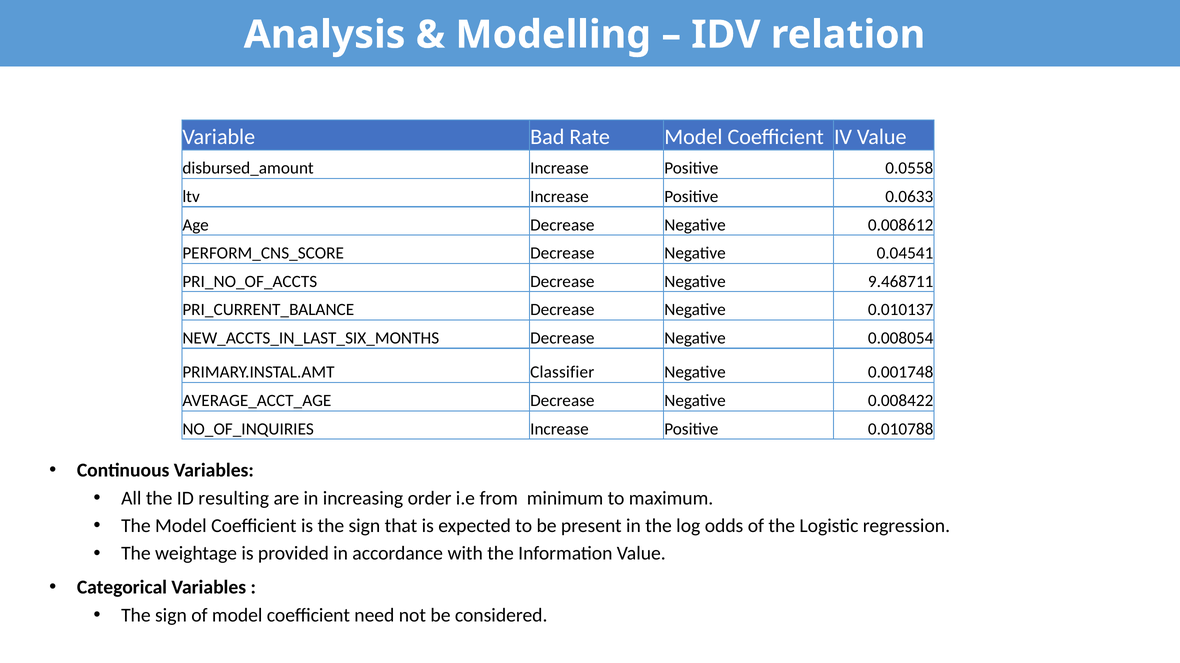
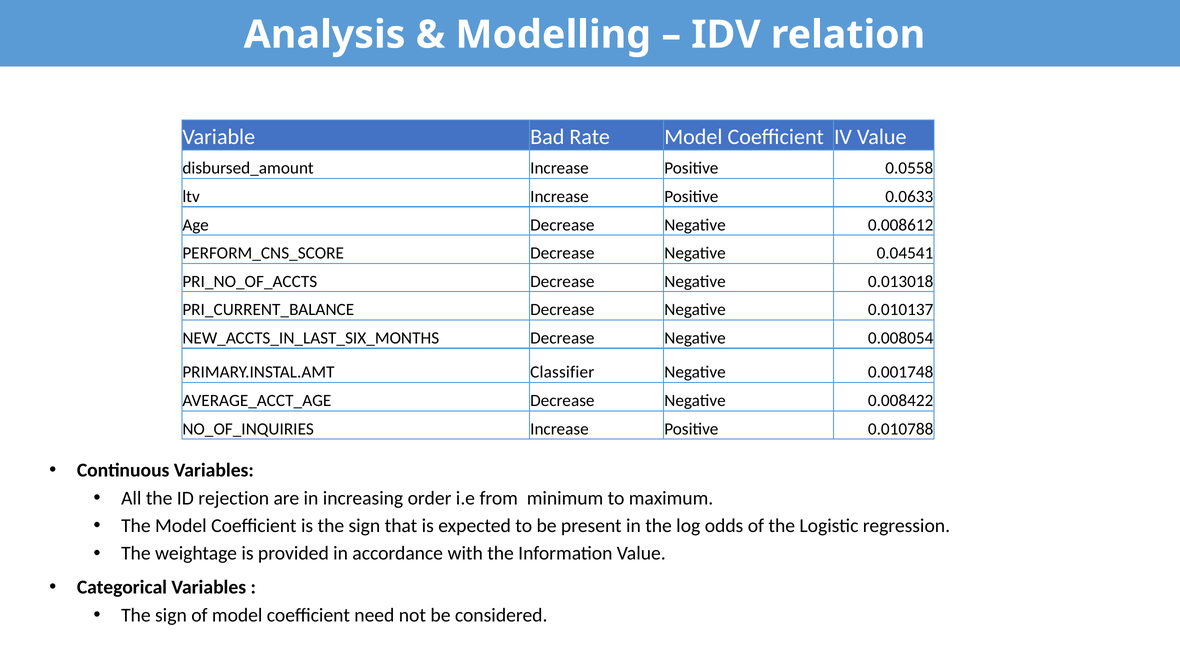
9.468711: 9.468711 -> 0.013018 (901, 282)
resulting: resulting -> rejection (234, 499)
